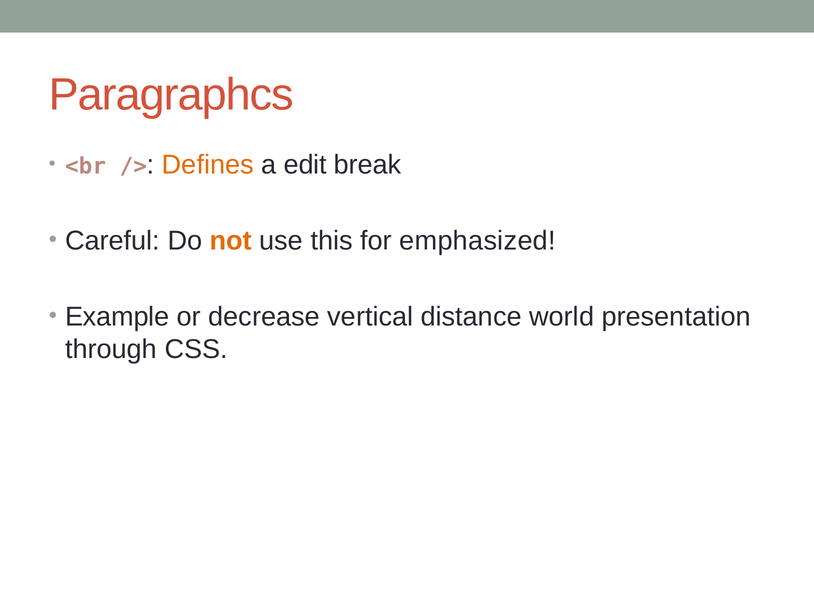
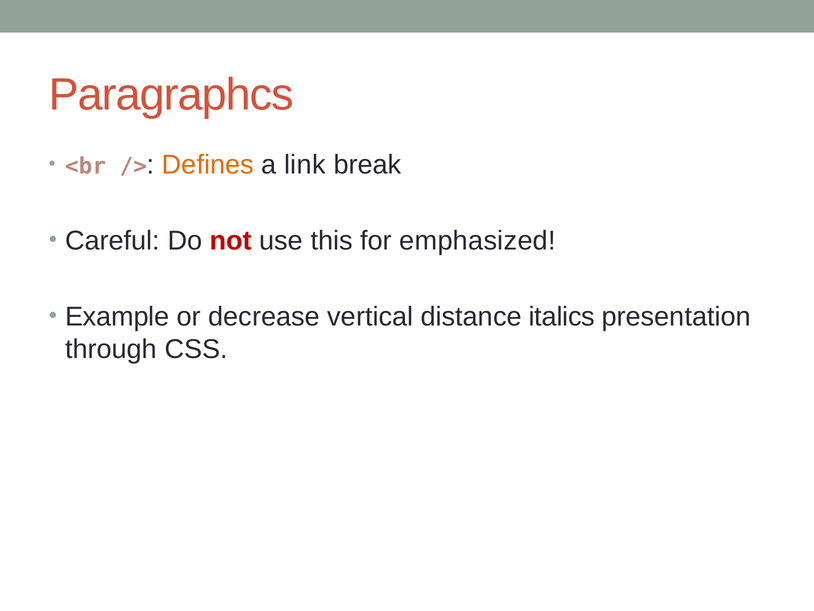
edit: edit -> link (305, 165)
not colour: orange -> red (231, 241)
world: world -> italics (562, 317)
